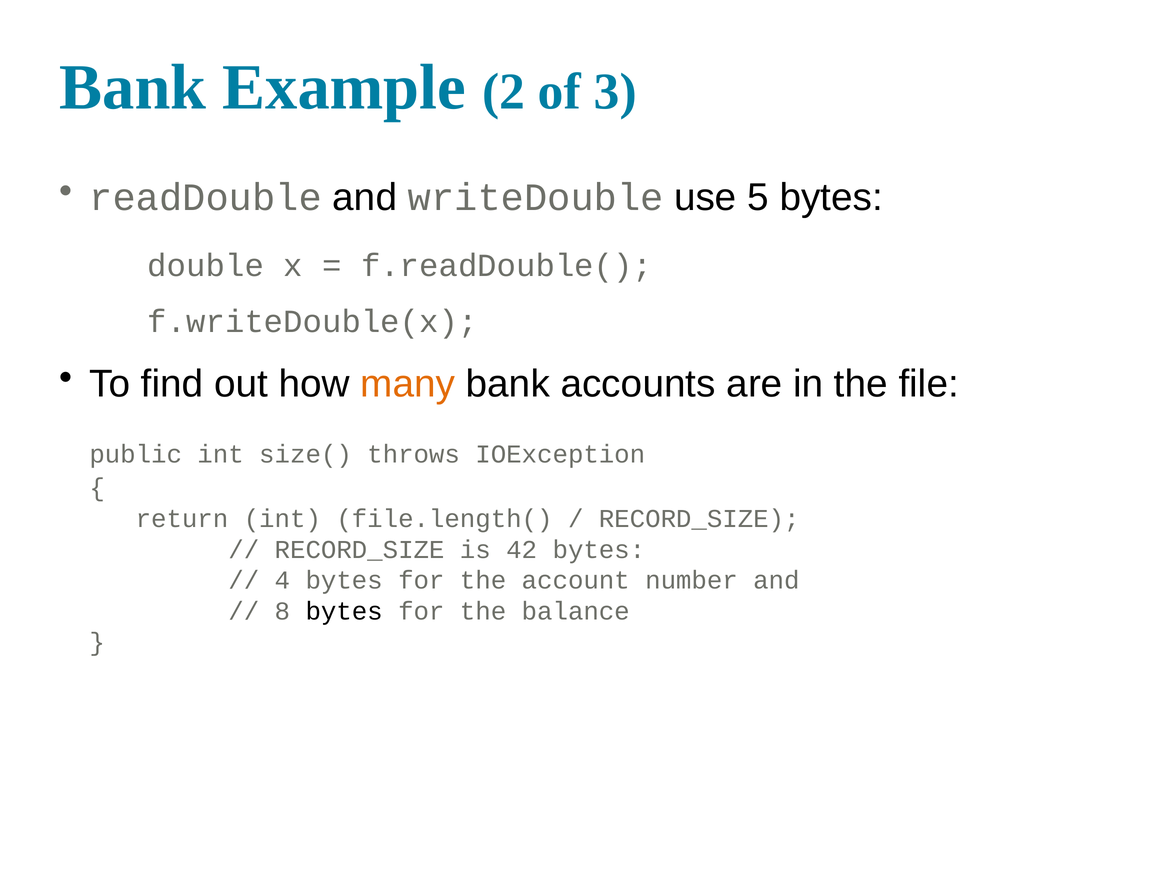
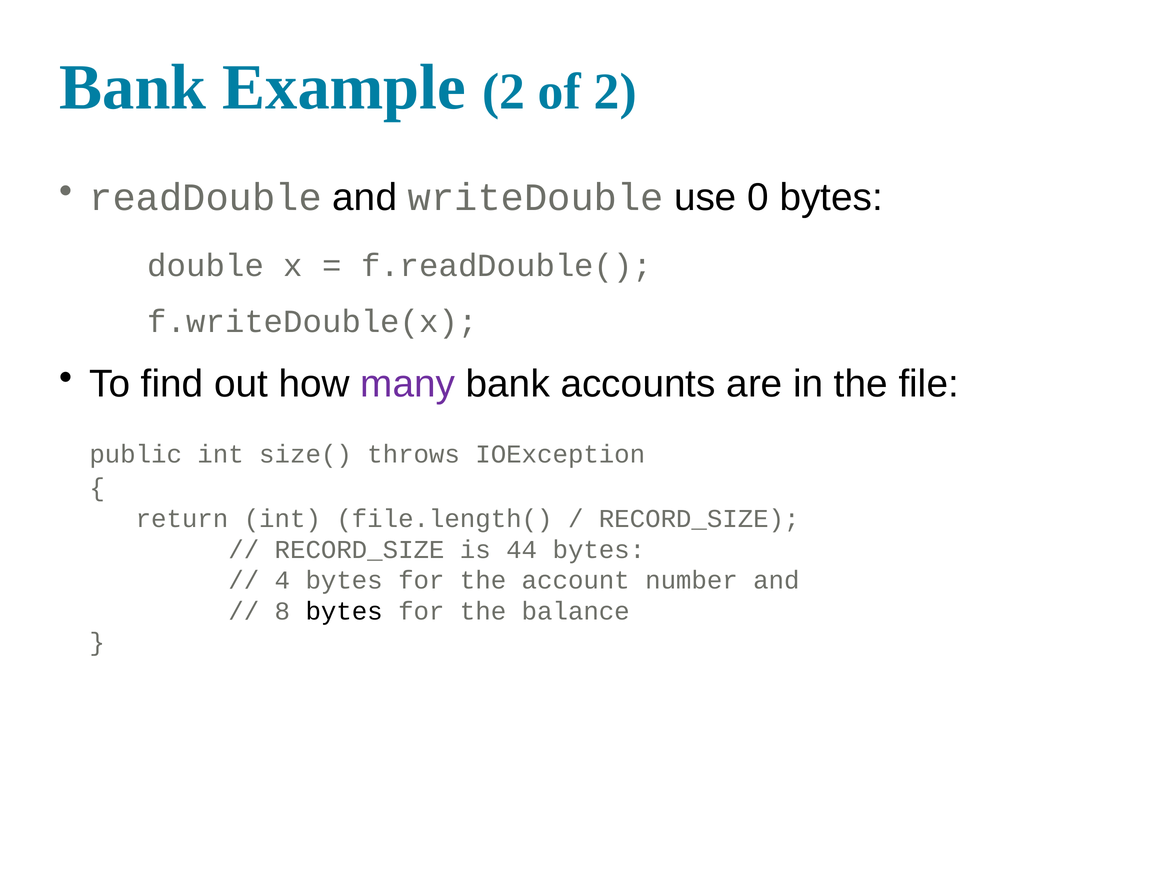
of 3: 3 -> 2 (615, 92)
5: 5 -> 0 (758, 198)
many colour: orange -> purple (408, 384)
42: 42 -> 44 (522, 550)
